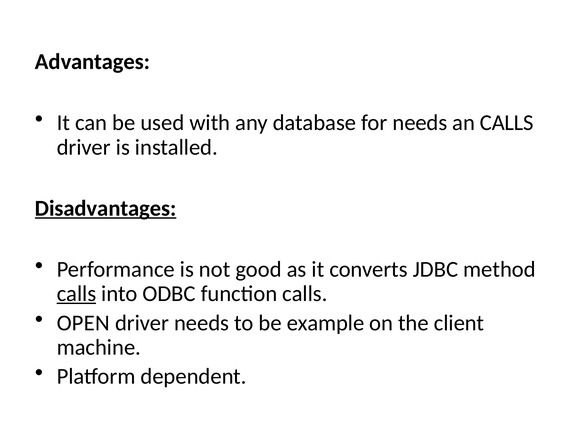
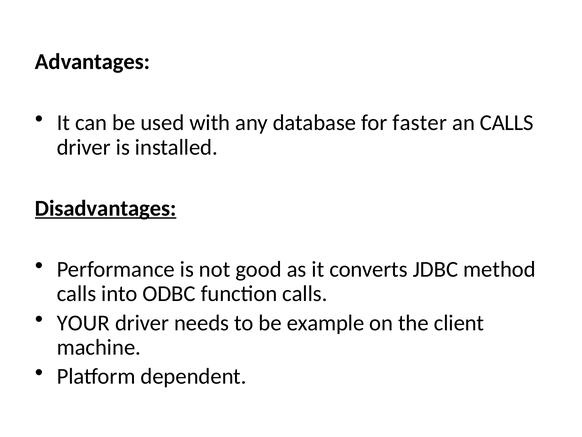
for needs: needs -> faster (420, 123)
calls underline: present -> none (76, 293)
OPEN: OPEN -> YOUR (83, 323)
